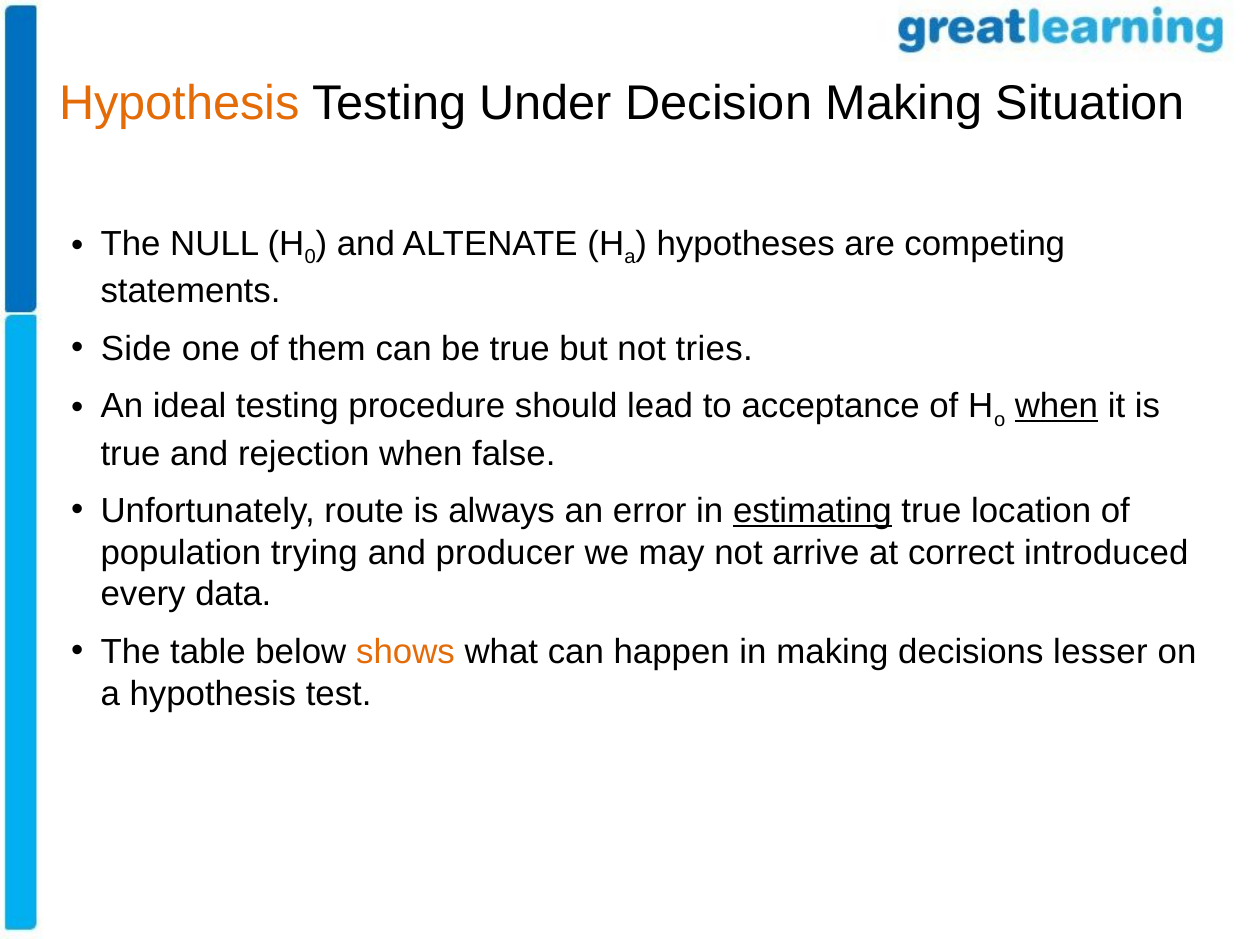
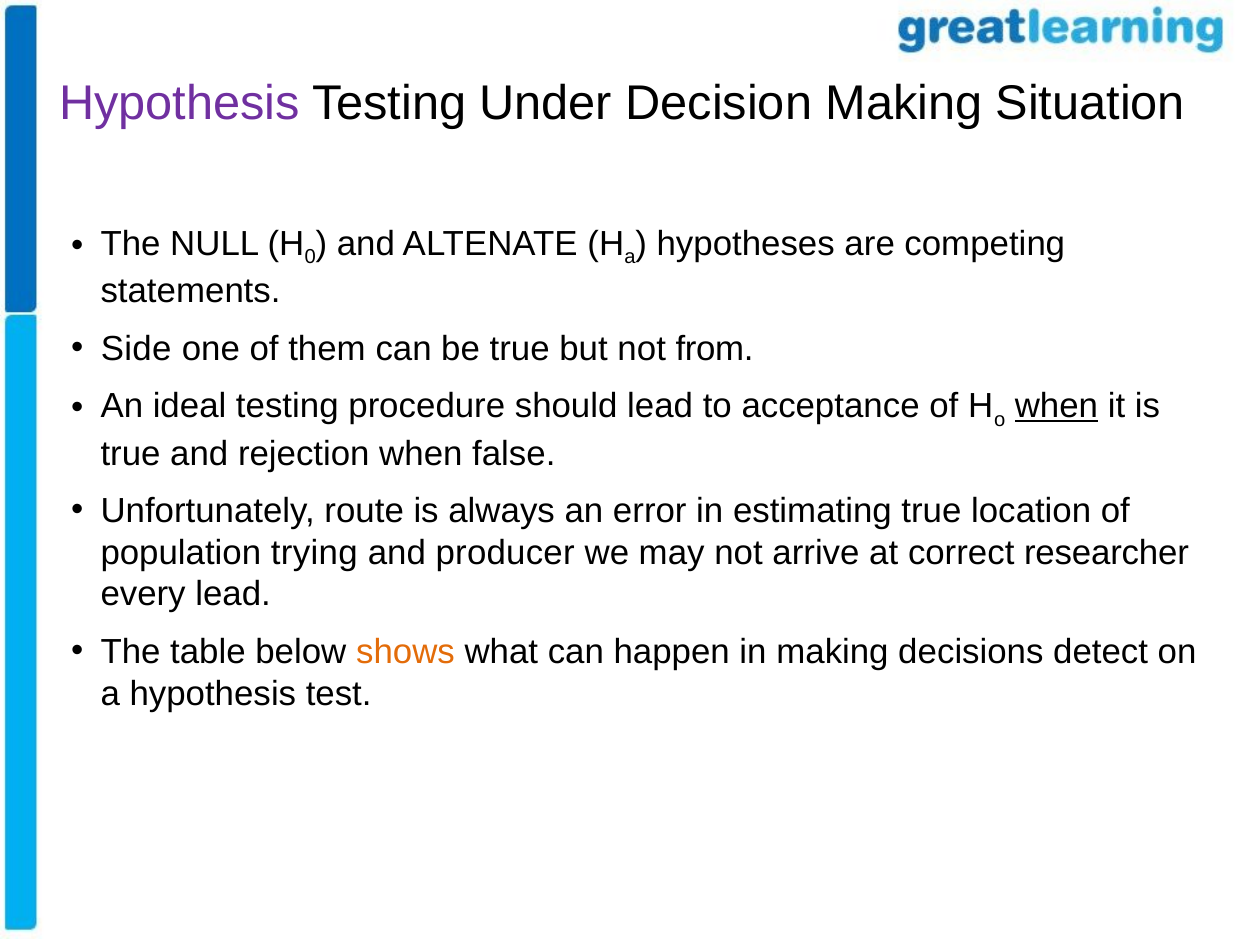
Hypothesis colour: orange -> purple (179, 103)
tries: tries -> from (715, 349)
estimating underline: present -> none (812, 511)
introduced: introduced -> researcher (1107, 553)
every data: data -> lead (233, 595)
lesser: lesser -> detect (1101, 652)
